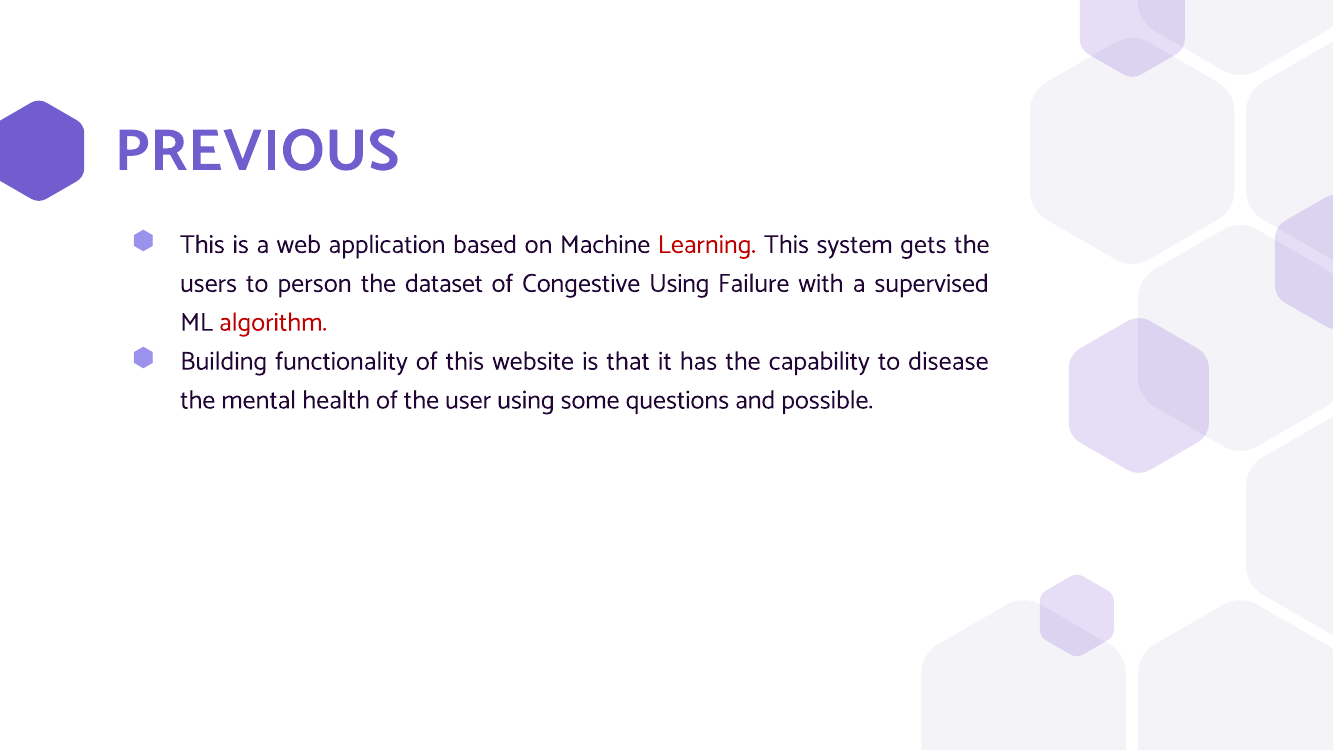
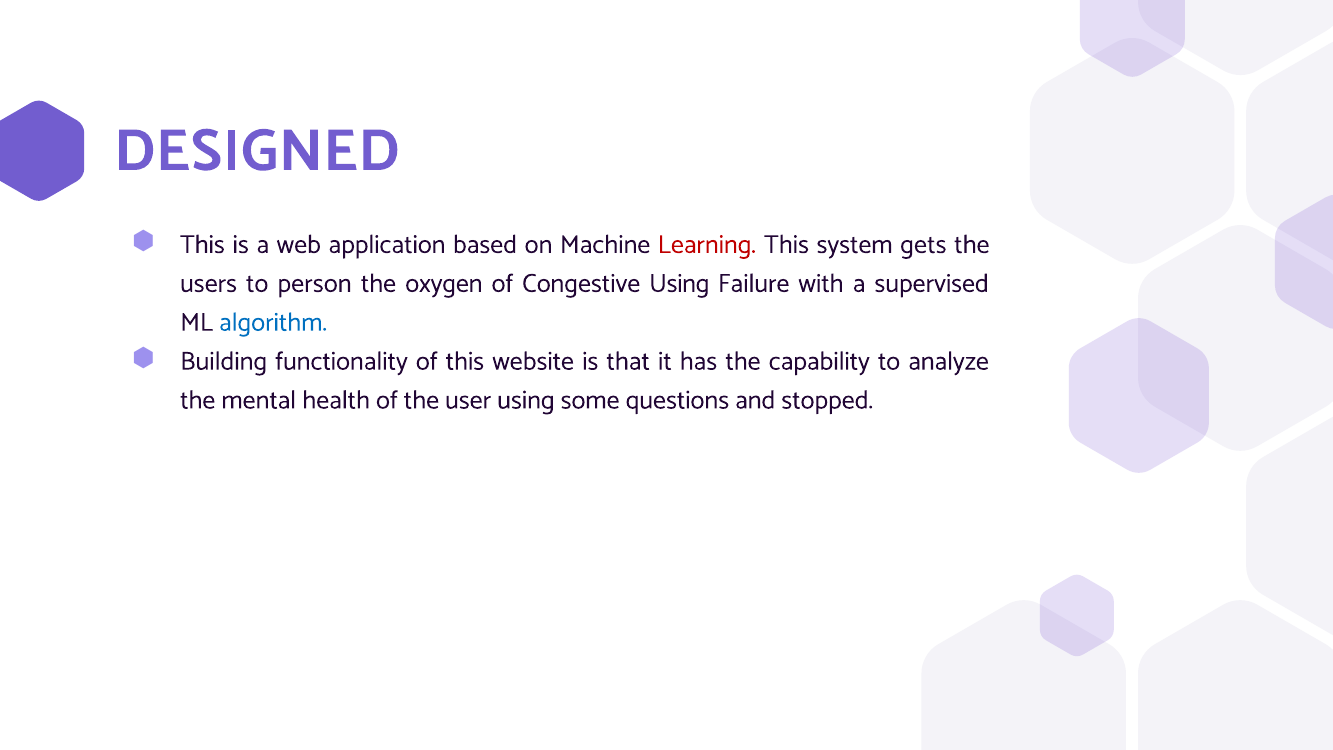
PREVIOUS: PREVIOUS -> DESIGNED (257, 150)
dataset: dataset -> oxygen (444, 283)
algorithm colour: red -> blue (273, 322)
disease: disease -> analyze (949, 361)
possible: possible -> stopped (827, 400)
